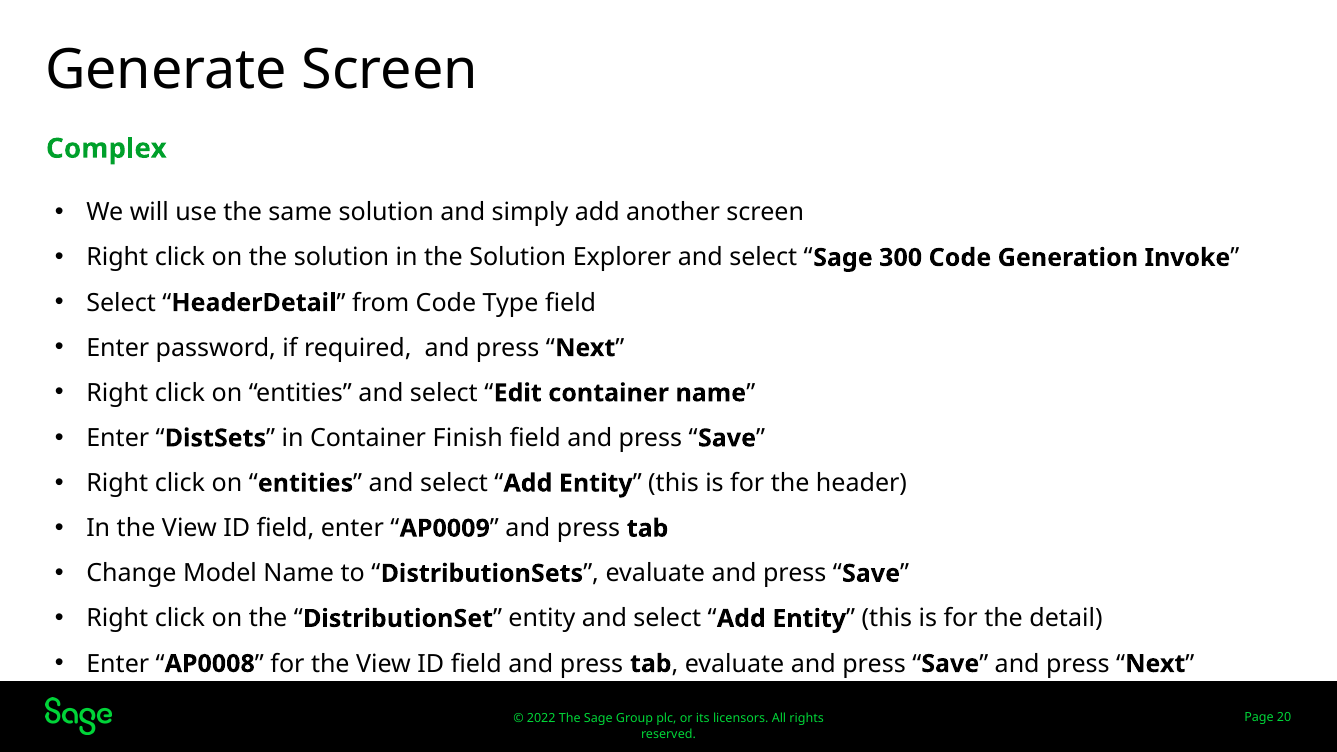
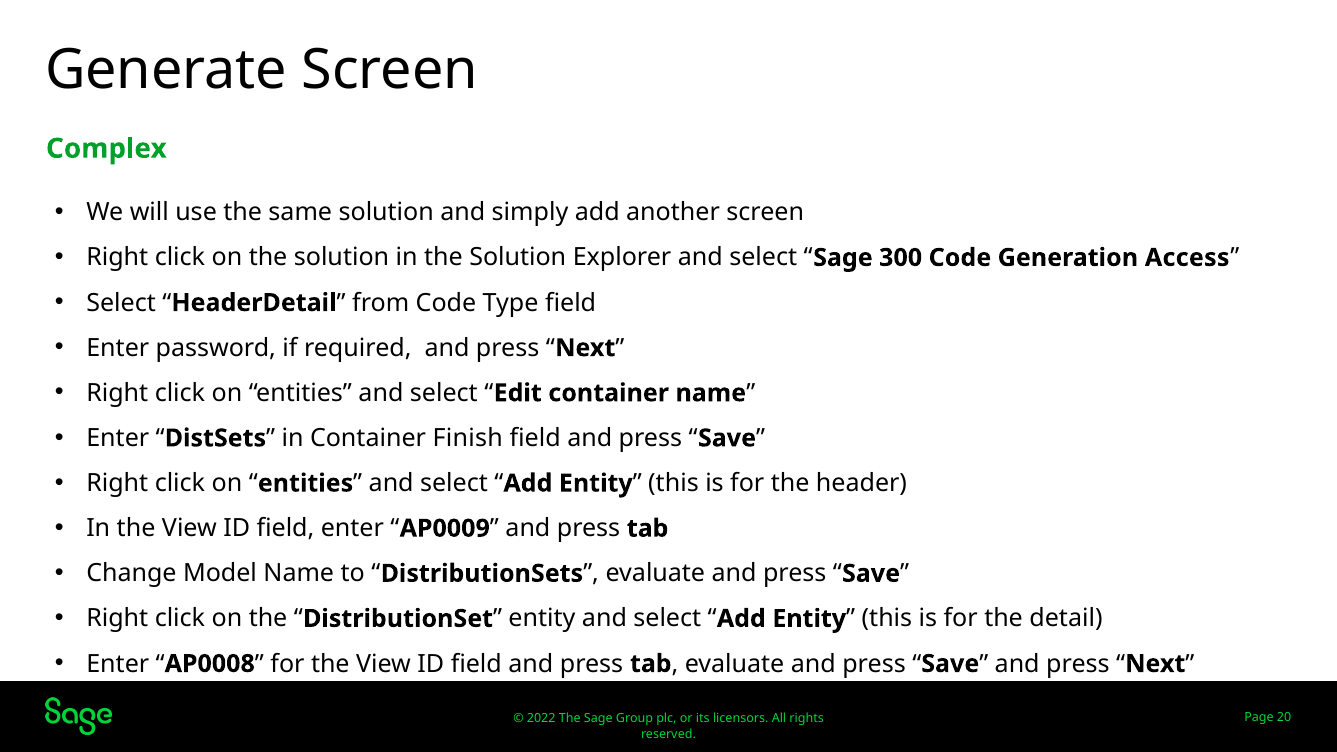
Invoke: Invoke -> Access (1187, 258)
